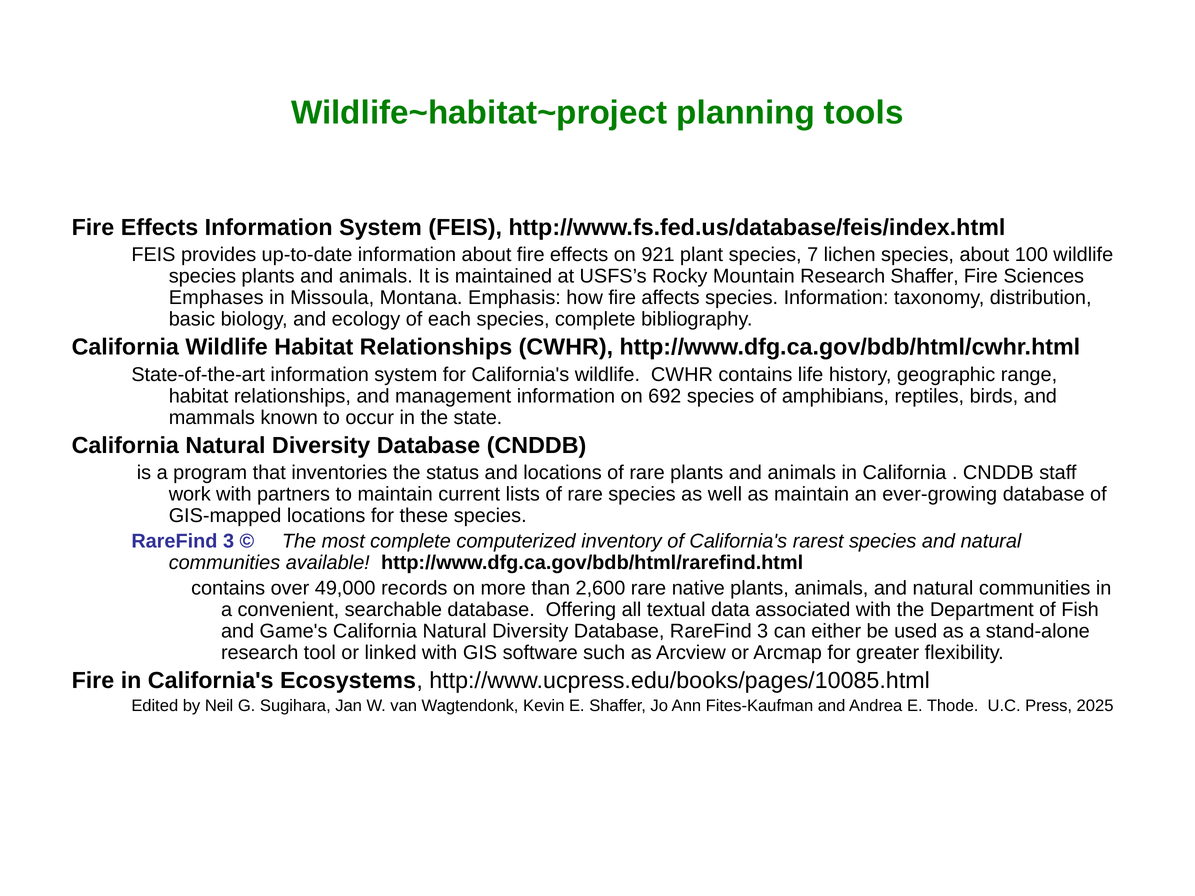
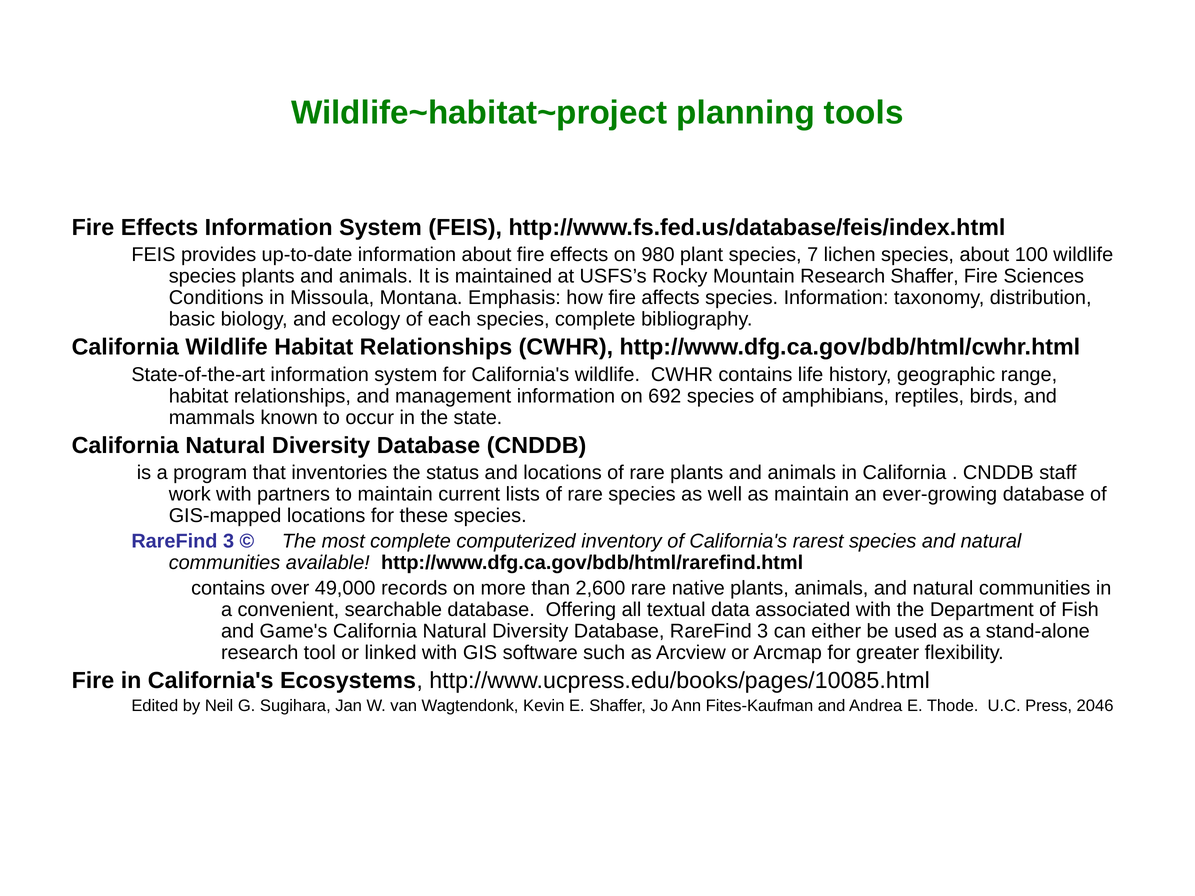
921: 921 -> 980 (658, 255)
Emphases: Emphases -> Conditions (216, 298)
2025: 2025 -> 2046 (1095, 706)
